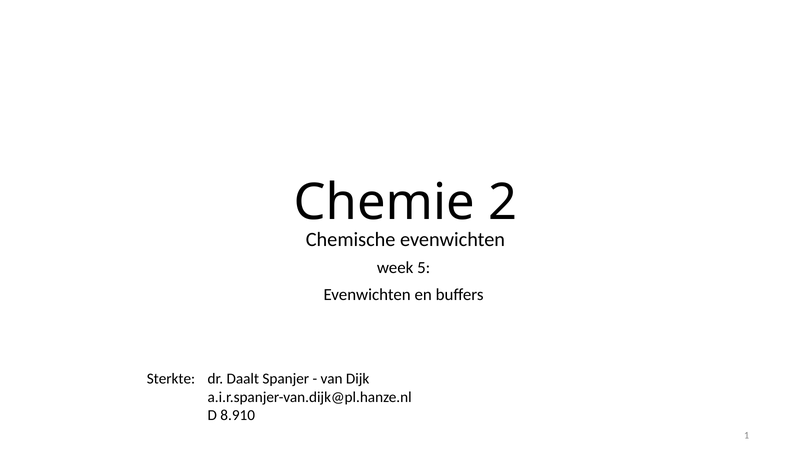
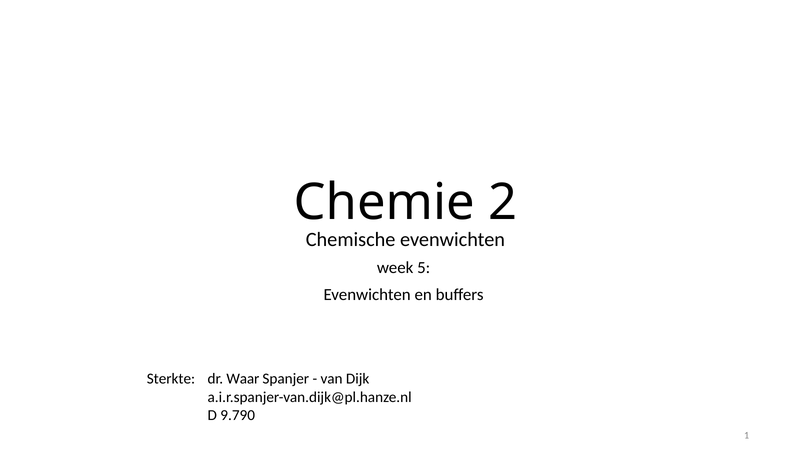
Daalt: Daalt -> Waar (243, 379)
8.910: 8.910 -> 9.790 (238, 416)
